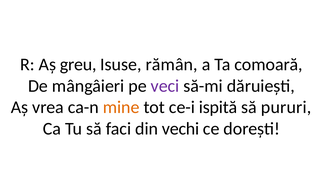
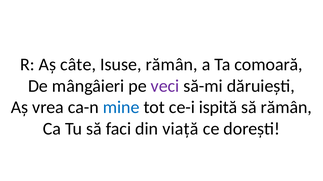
greu: greu -> câte (78, 65)
mine colour: orange -> blue (121, 108)
să pururi: pururi -> rămân (286, 108)
vechi: vechi -> viață (180, 129)
